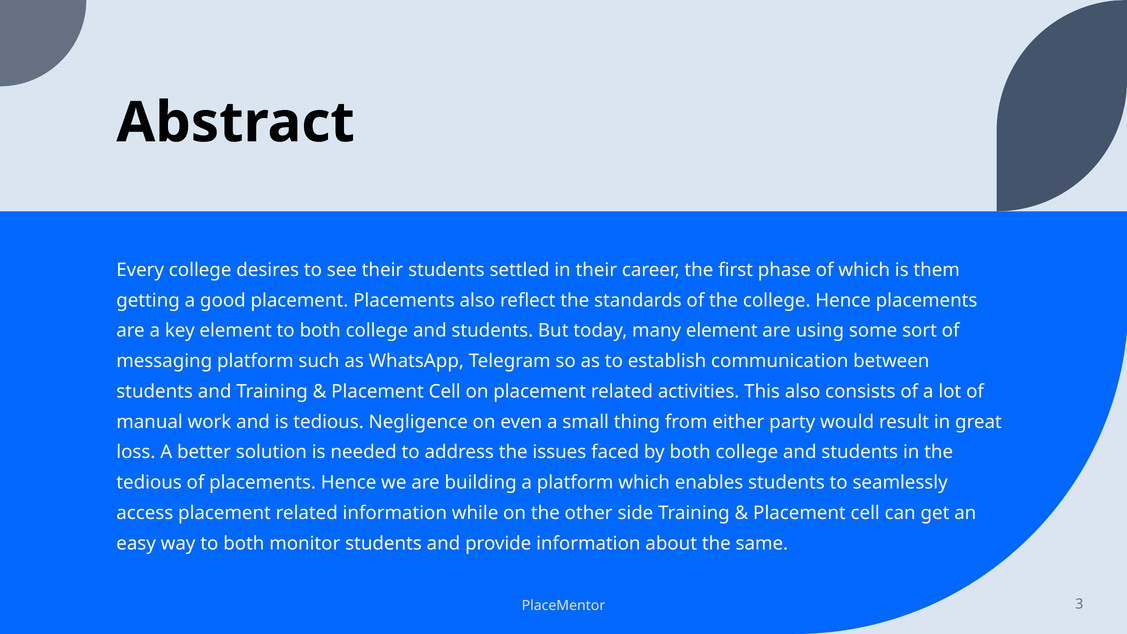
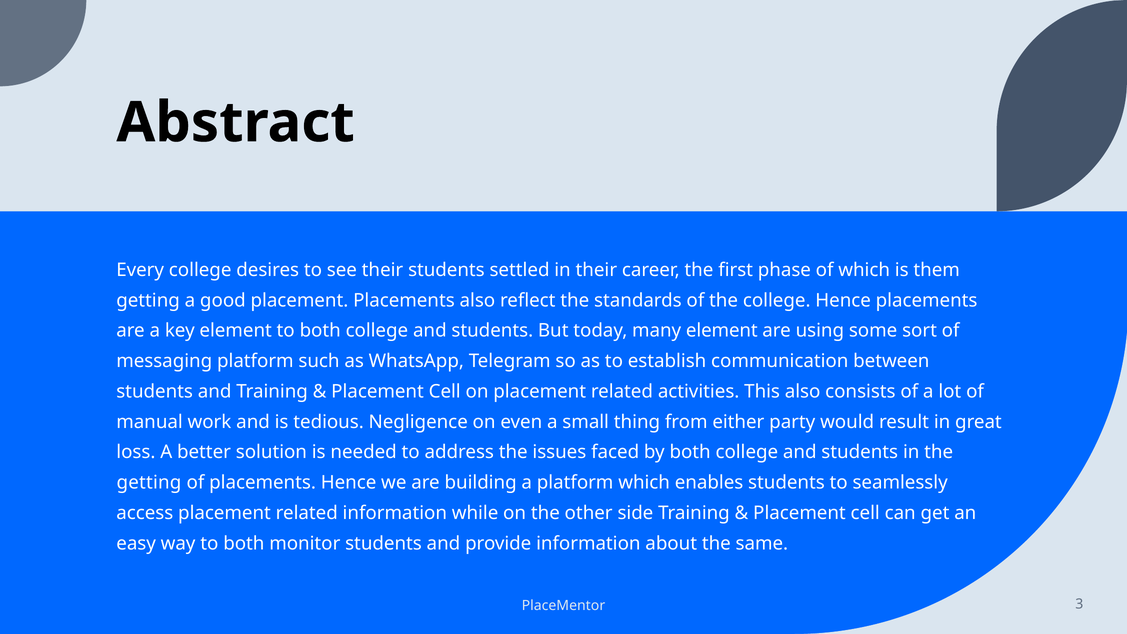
tedious: tedious -> getting (149, 483)
